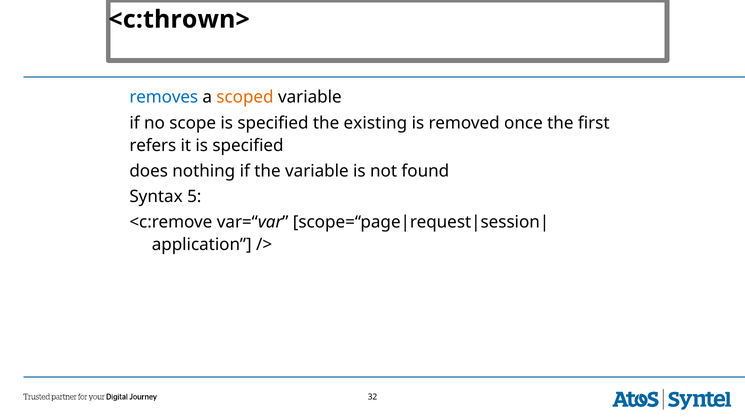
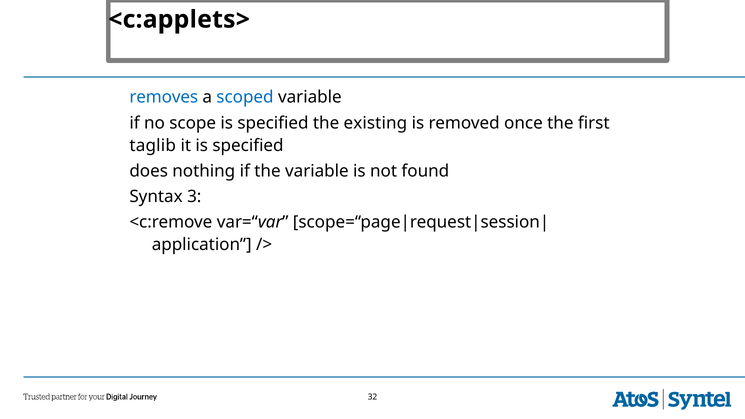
<c:thrown>: <c:thrown> -> <c:applets> (179, 19)
scoped colour: orange -> blue (245, 97)
refers: refers -> taglib (153, 145)
5: 5 -> 3 (194, 197)
